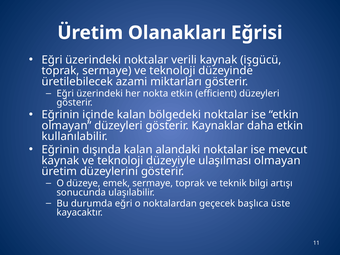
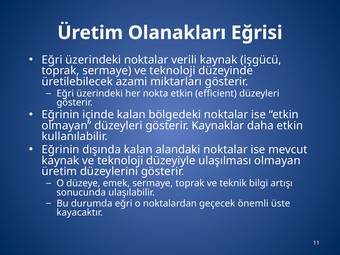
başlıca: başlıca -> önemli (253, 203)
